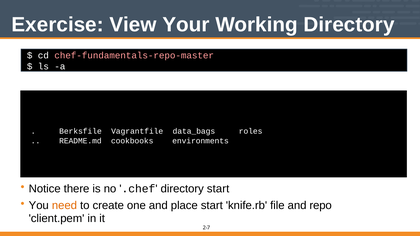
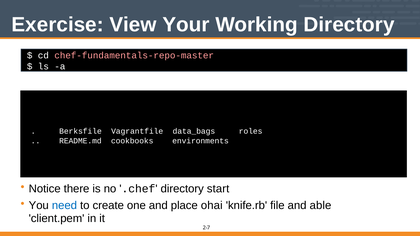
need colour: orange -> blue (64, 206)
place start: start -> ohai (212, 206)
repo: repo -> able (320, 206)
